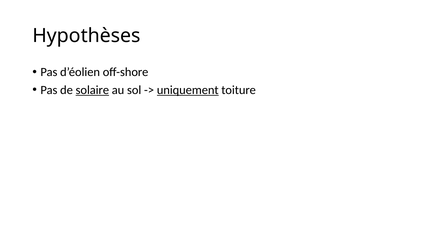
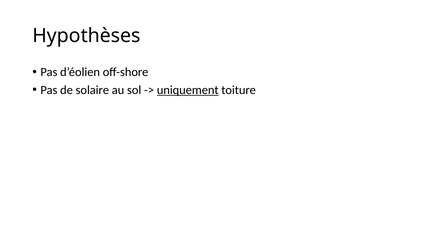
solaire underline: present -> none (92, 90)
